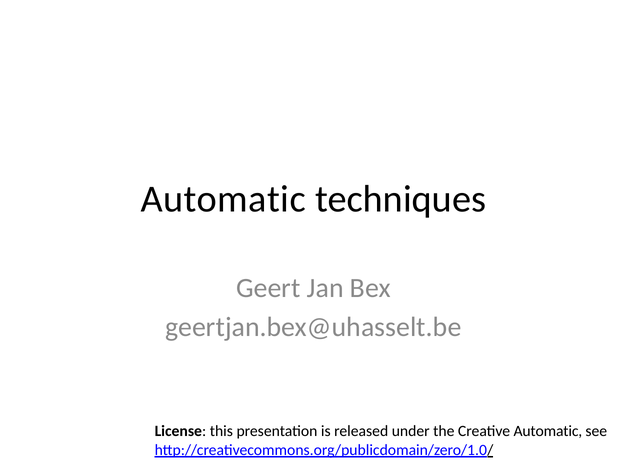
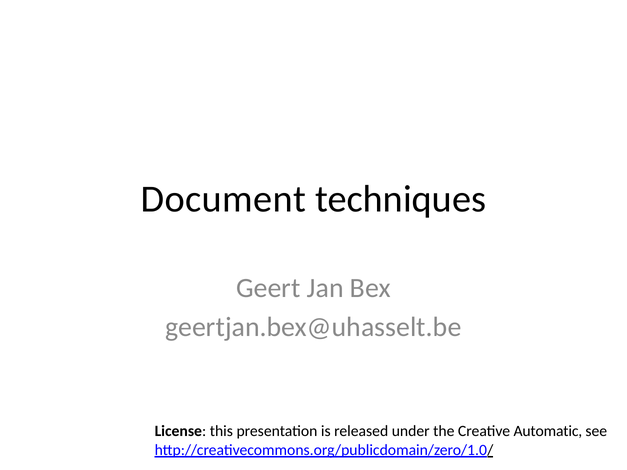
Automatic: Automatic -> Document (223, 199)
